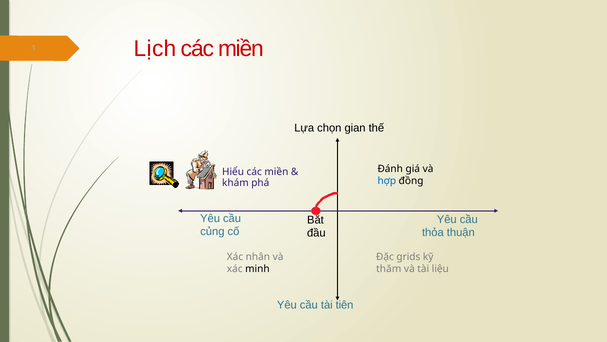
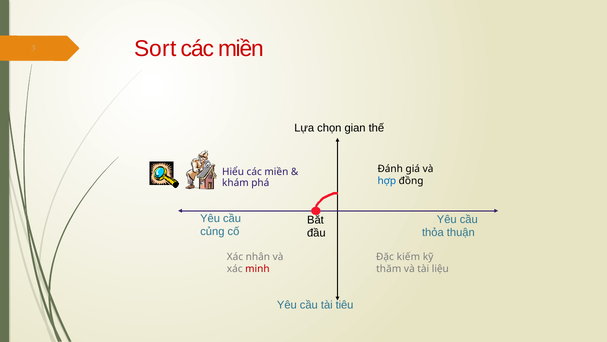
Lịch: Lịch -> Sort (155, 49)
grids: grids -> kiếm (408, 256)
minh colour: black -> red (257, 269)
tiên: tiên -> tiêu (345, 304)
